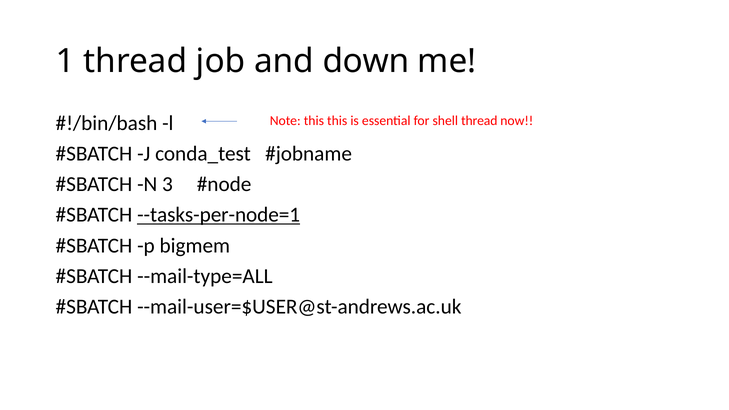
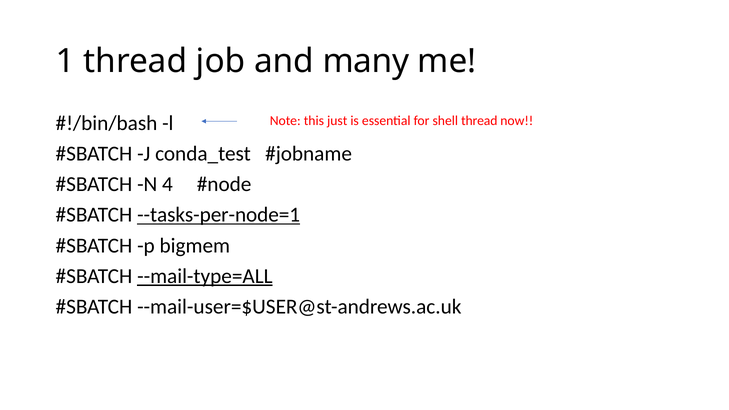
down: down -> many (366, 61)
this this: this -> just (337, 121)
3: 3 -> 4 (167, 184)
--mail-type=ALL underline: none -> present (205, 276)
